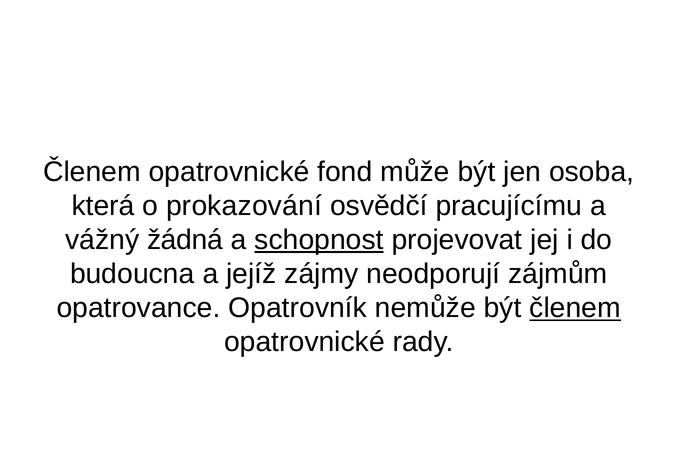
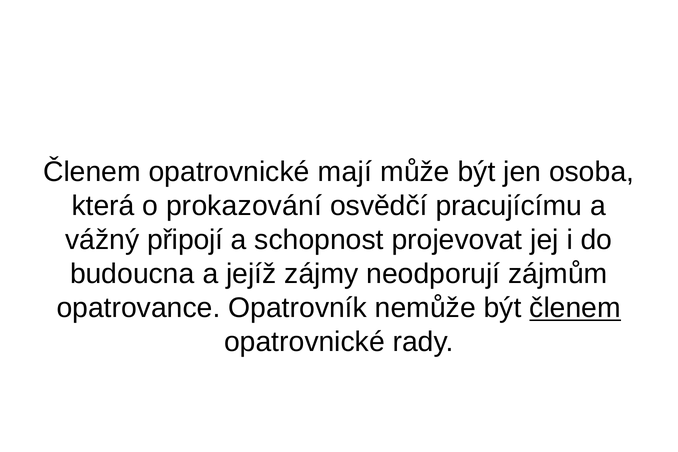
fond: fond -> mají (345, 172)
žádná: žádná -> připojí (185, 240)
schopnost underline: present -> none (319, 240)
